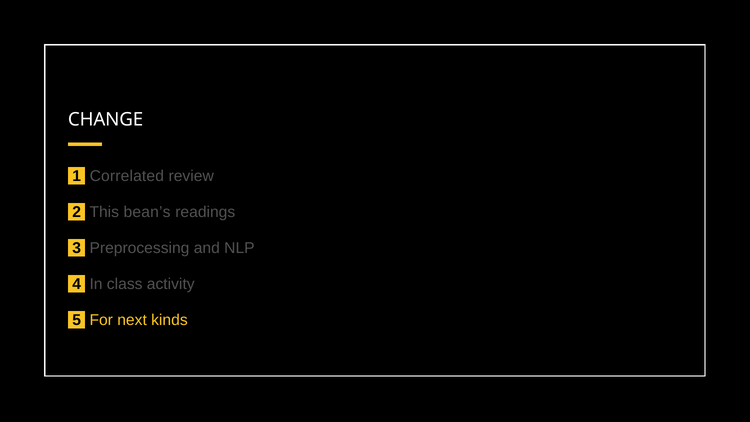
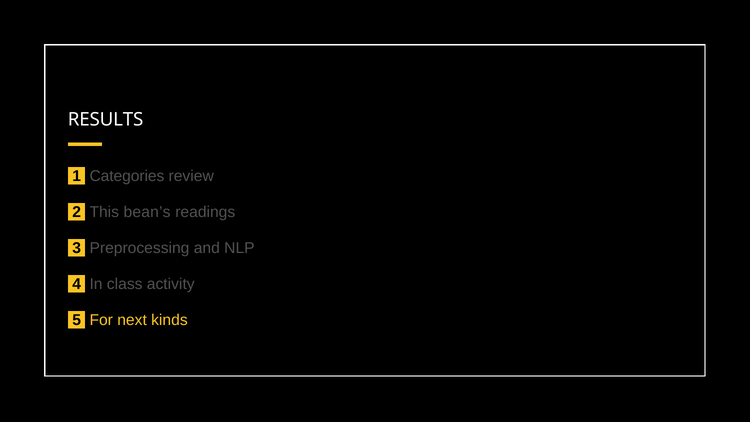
CHANGE: CHANGE -> RESULTS (106, 120)
Correlated: Correlated -> Categories (127, 176)
